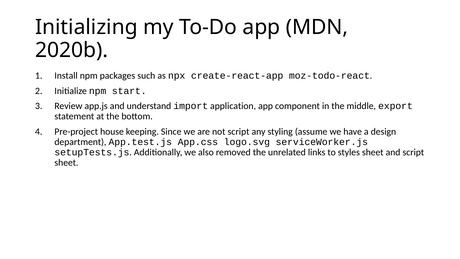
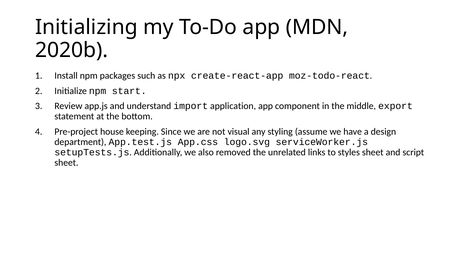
not script: script -> visual (239, 132)
